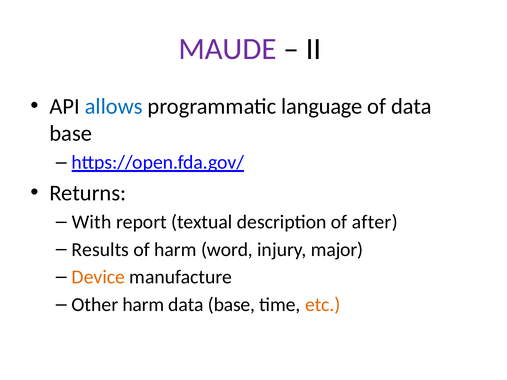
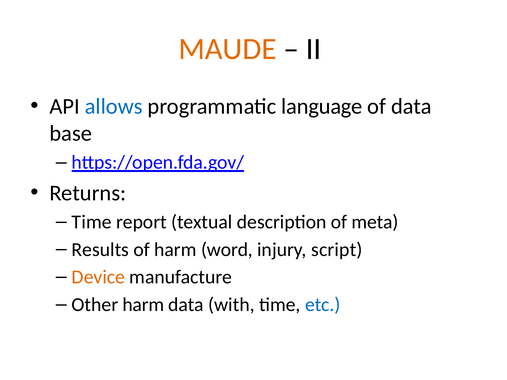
MAUDE colour: purple -> orange (227, 49)
With: With -> Time (92, 222)
after: after -> meta (375, 222)
major: major -> script (337, 250)
base: base -> with (231, 305)
etc colour: orange -> blue (323, 305)
